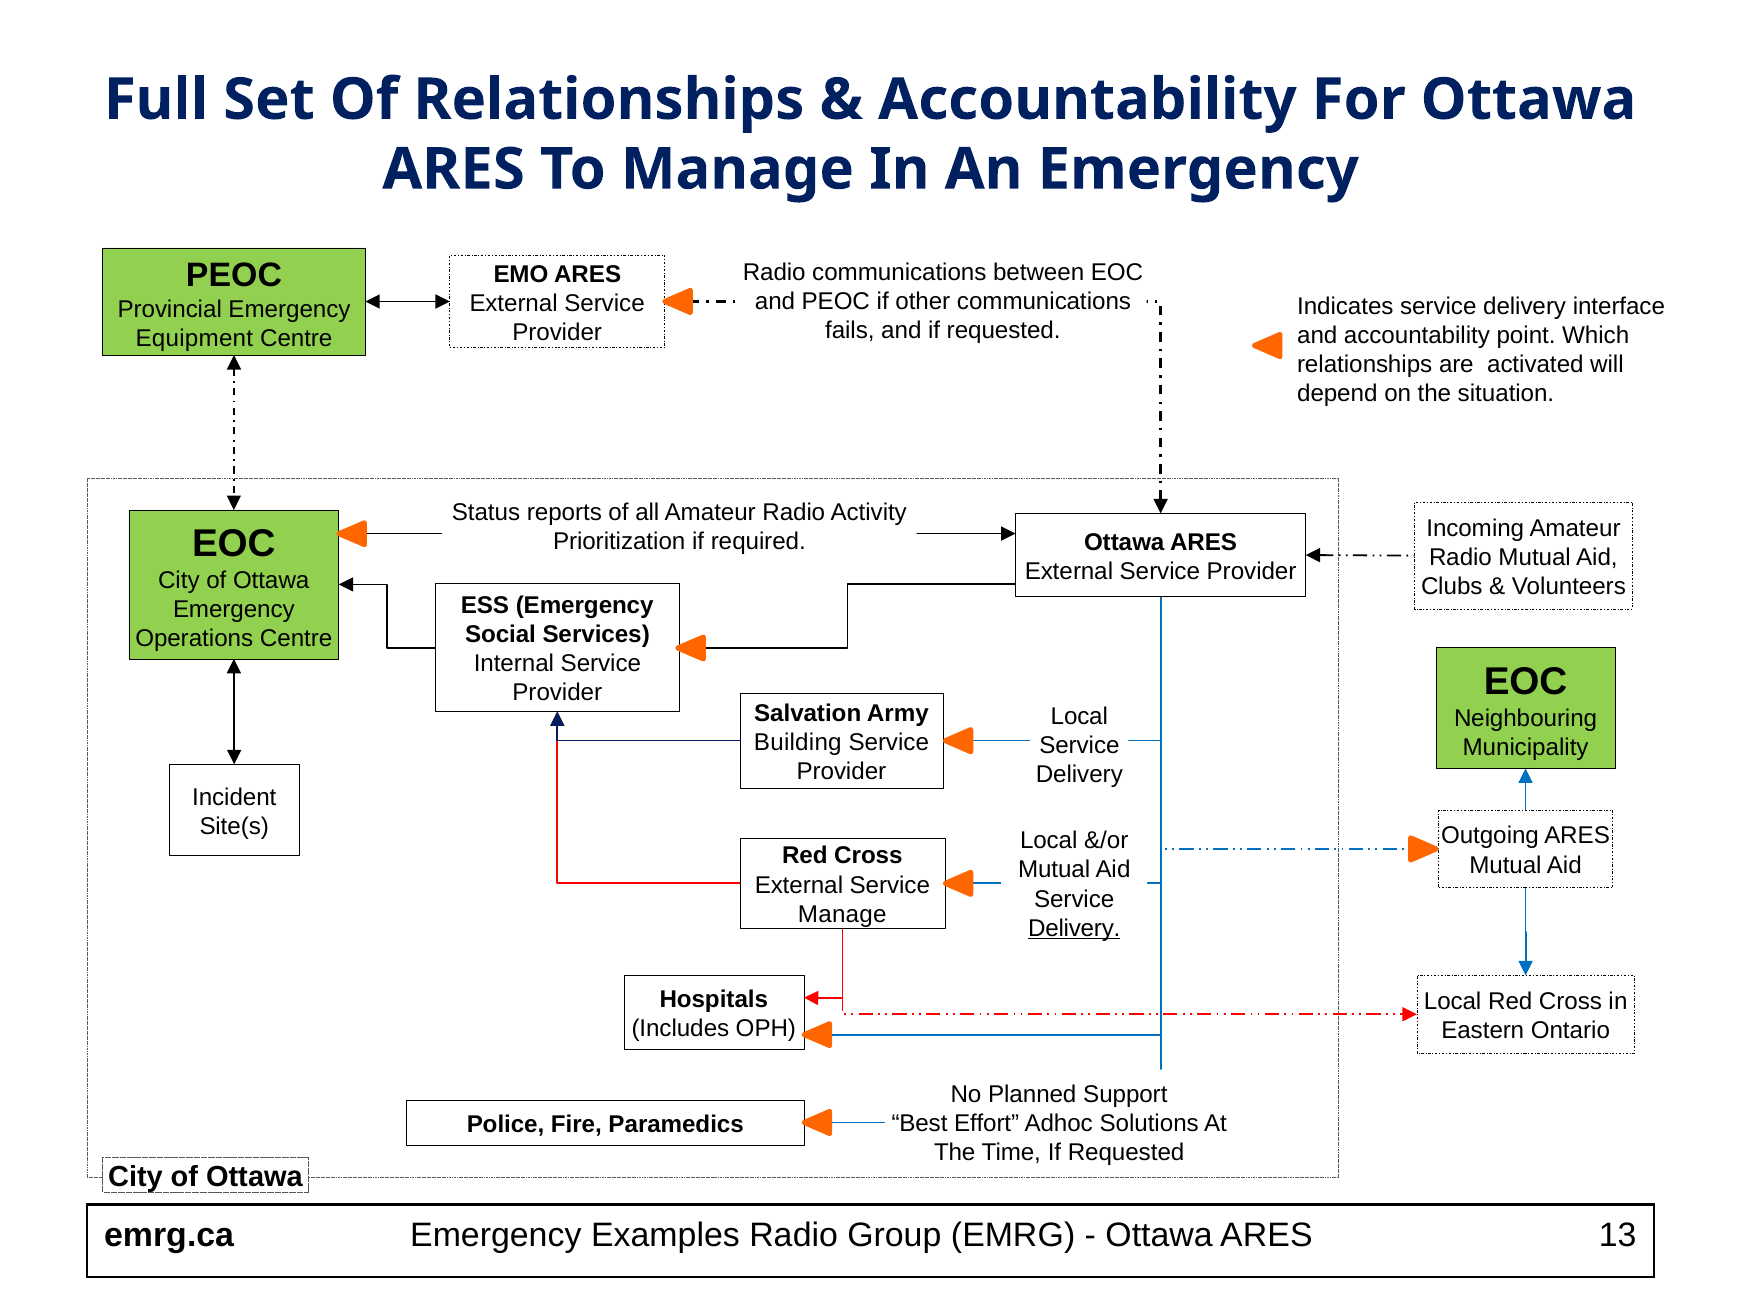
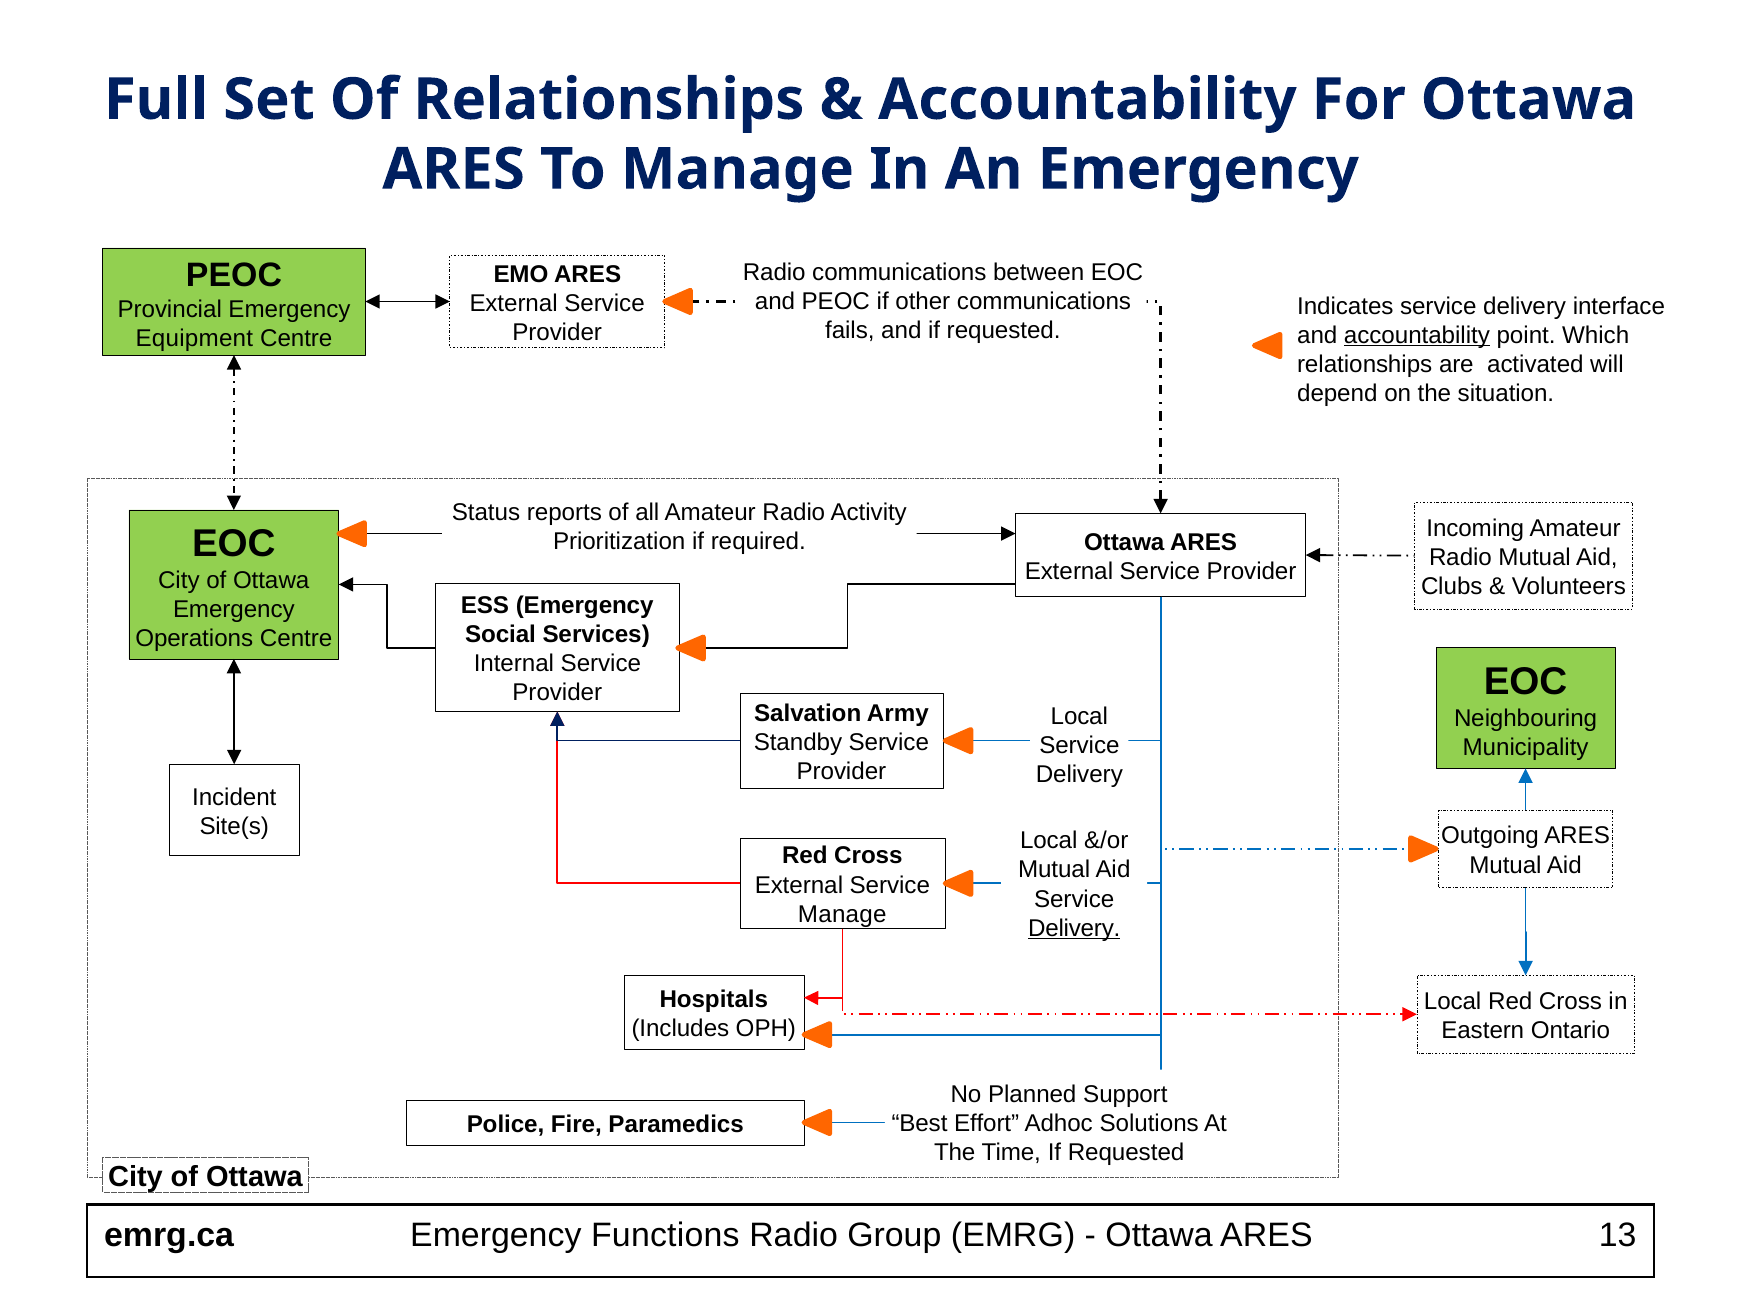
accountability underline: none -> present (1417, 335)
Building: Building -> Standby (798, 742)
Examples: Examples -> Functions (665, 1236)
